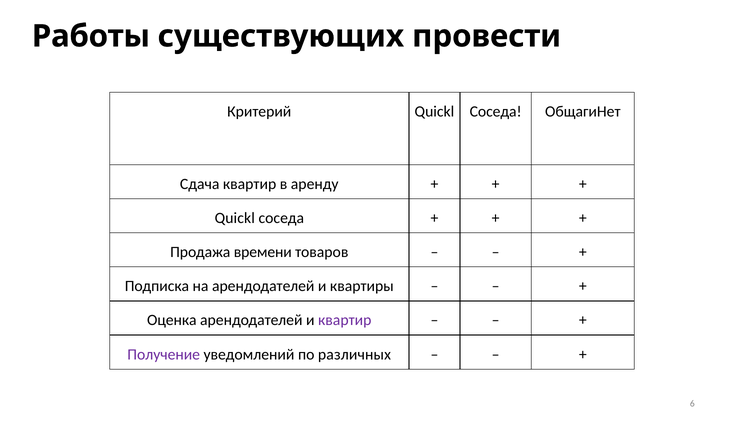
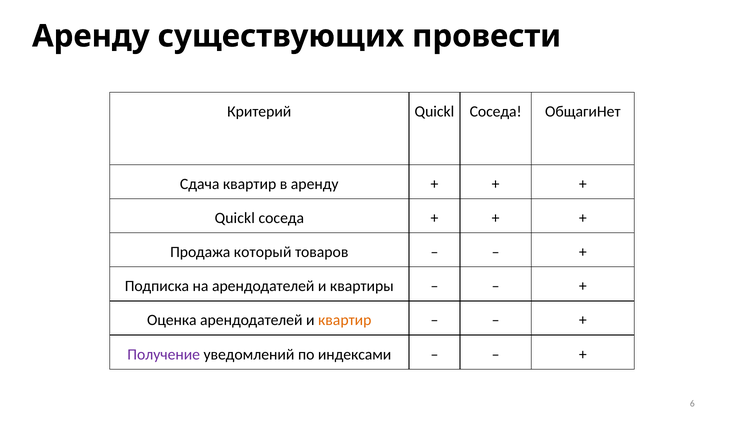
Работы: Работы -> Аренду (91, 36)
времени: времени -> который (263, 252)
квартир colour: purple -> orange (345, 320)
различных: различных -> индексами (355, 354)
